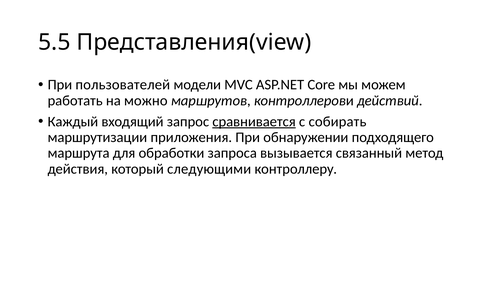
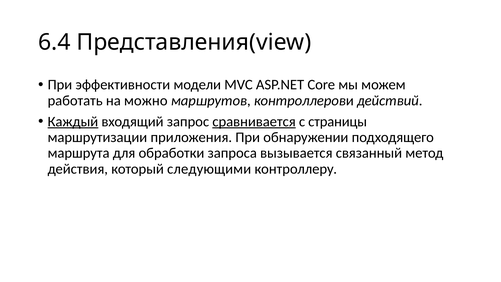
5.5: 5.5 -> 6.4 (54, 42)
пользователей: пользователей -> эффективности (123, 85)
Каждый underline: none -> present (73, 121)
собирать: собирать -> страницы (338, 121)
